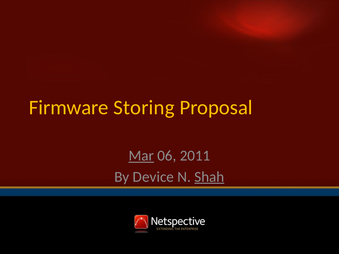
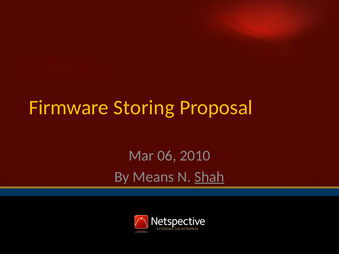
Mar underline: present -> none (141, 156)
2011: 2011 -> 2010 (195, 156)
Device: Device -> Means (153, 177)
